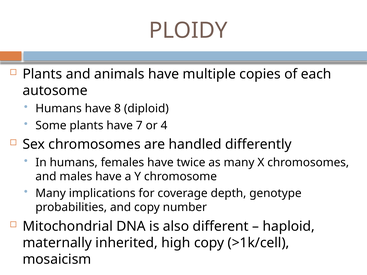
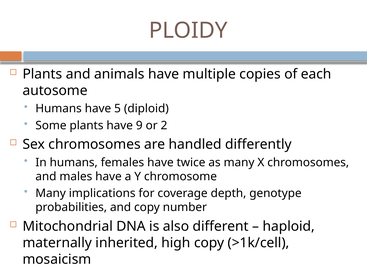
8: 8 -> 5 (118, 109)
7: 7 -> 9 (139, 126)
4: 4 -> 2 (164, 126)
